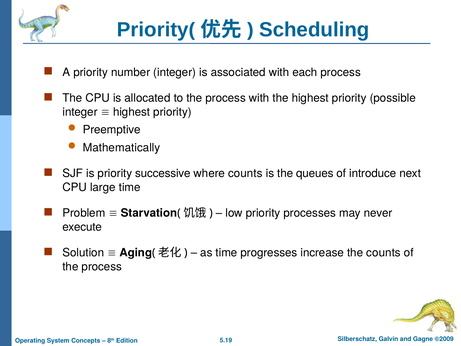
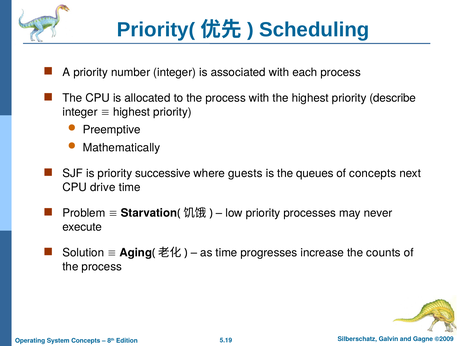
possible: possible -> describe (393, 98)
where counts: counts -> guests (245, 173)
of introduce: introduce -> concepts (373, 173)
large: large -> drive (103, 187)
